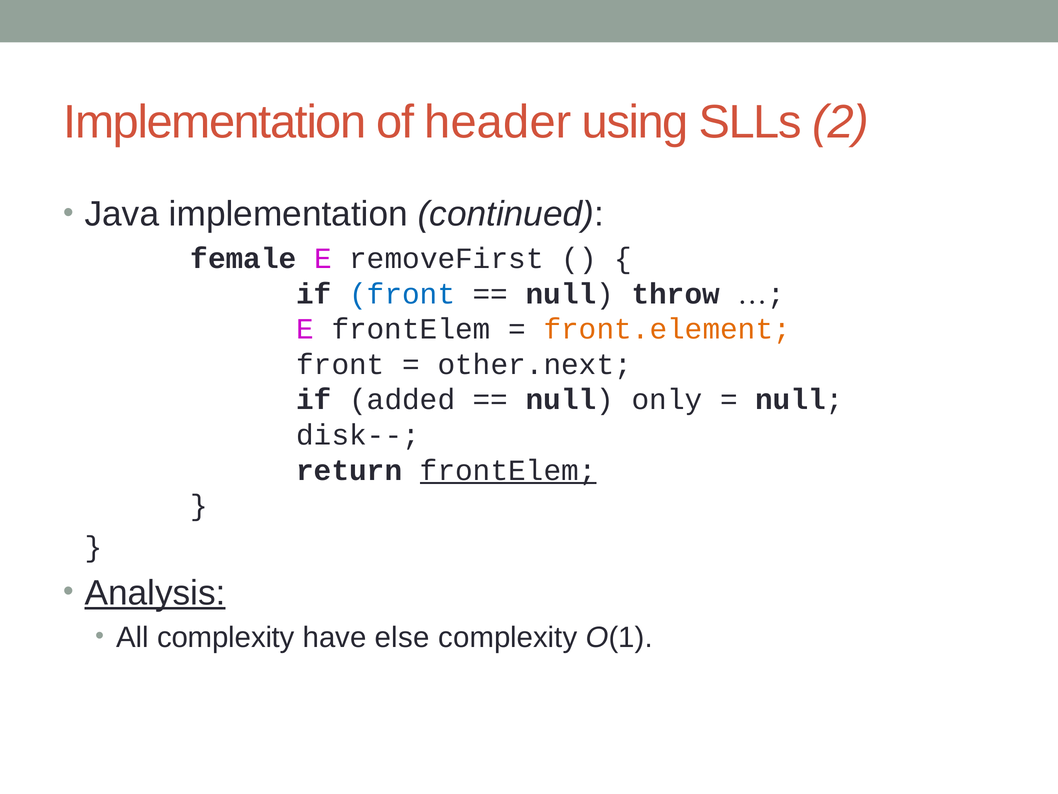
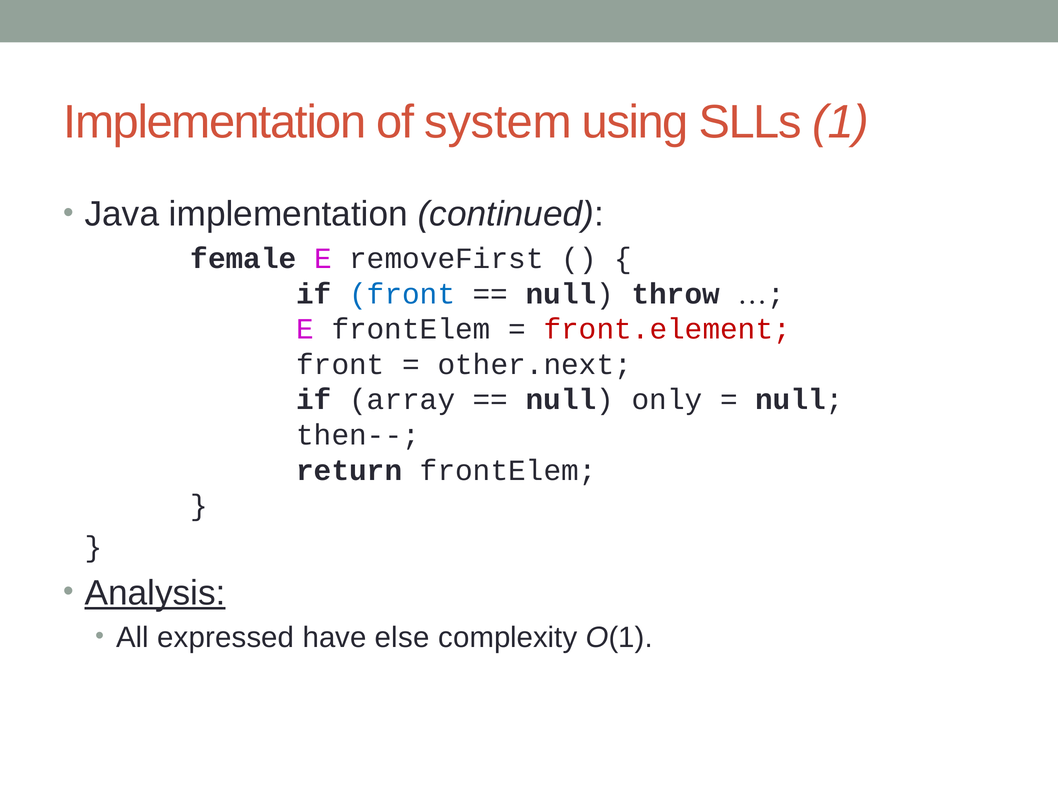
header: header -> system (498, 122)
2: 2 -> 1 (841, 122)
front.element colour: orange -> red (667, 329)
added: added -> array (402, 399)
disk--: disk-- -> then-- (358, 435)
frontElem underline: present -> none (508, 470)
All complexity: complexity -> expressed (226, 637)
